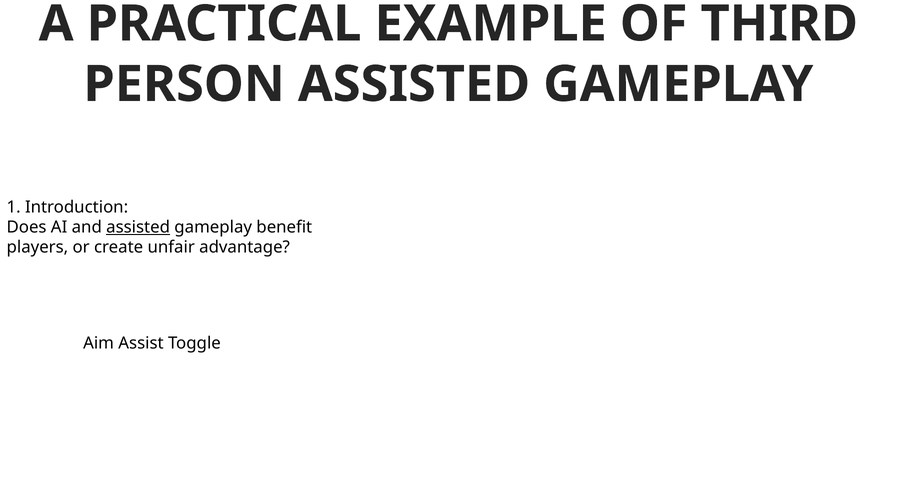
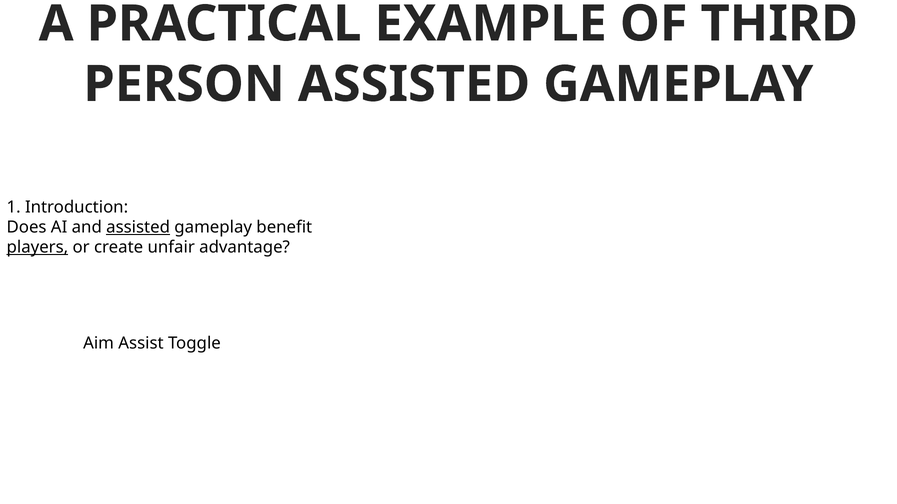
players underline: none -> present (37, 248)
